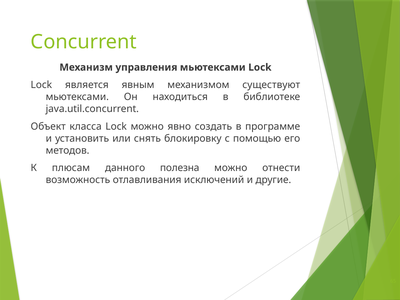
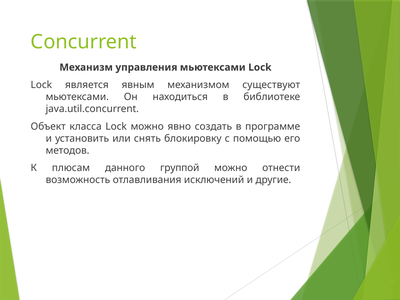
полезна: полезна -> группой (180, 168)
